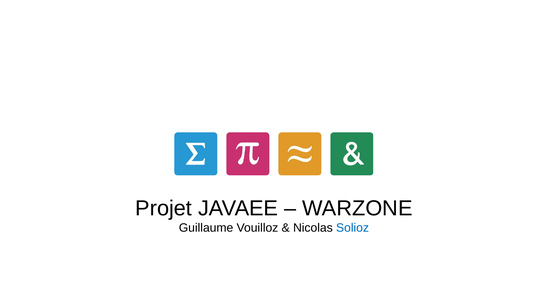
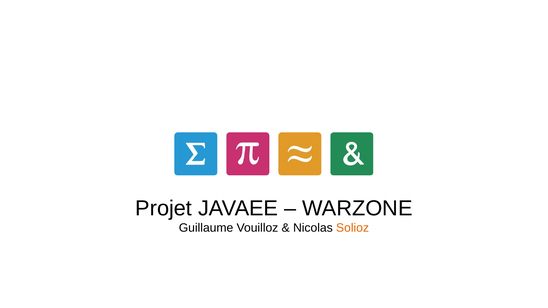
Solioz colour: blue -> orange (353, 228)
